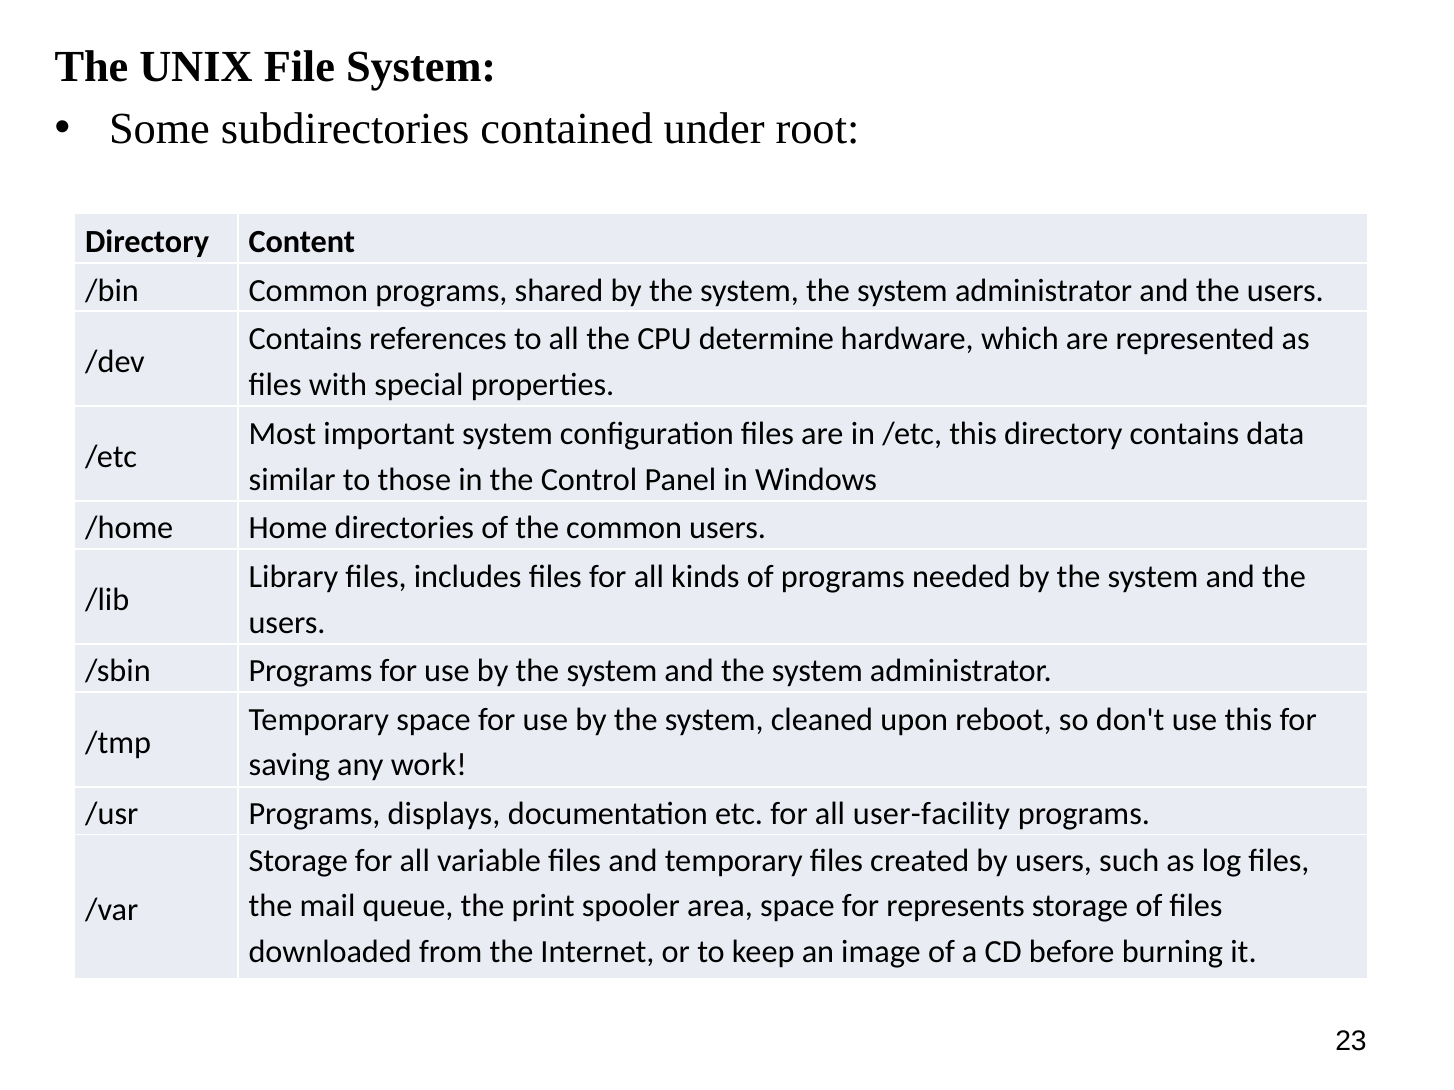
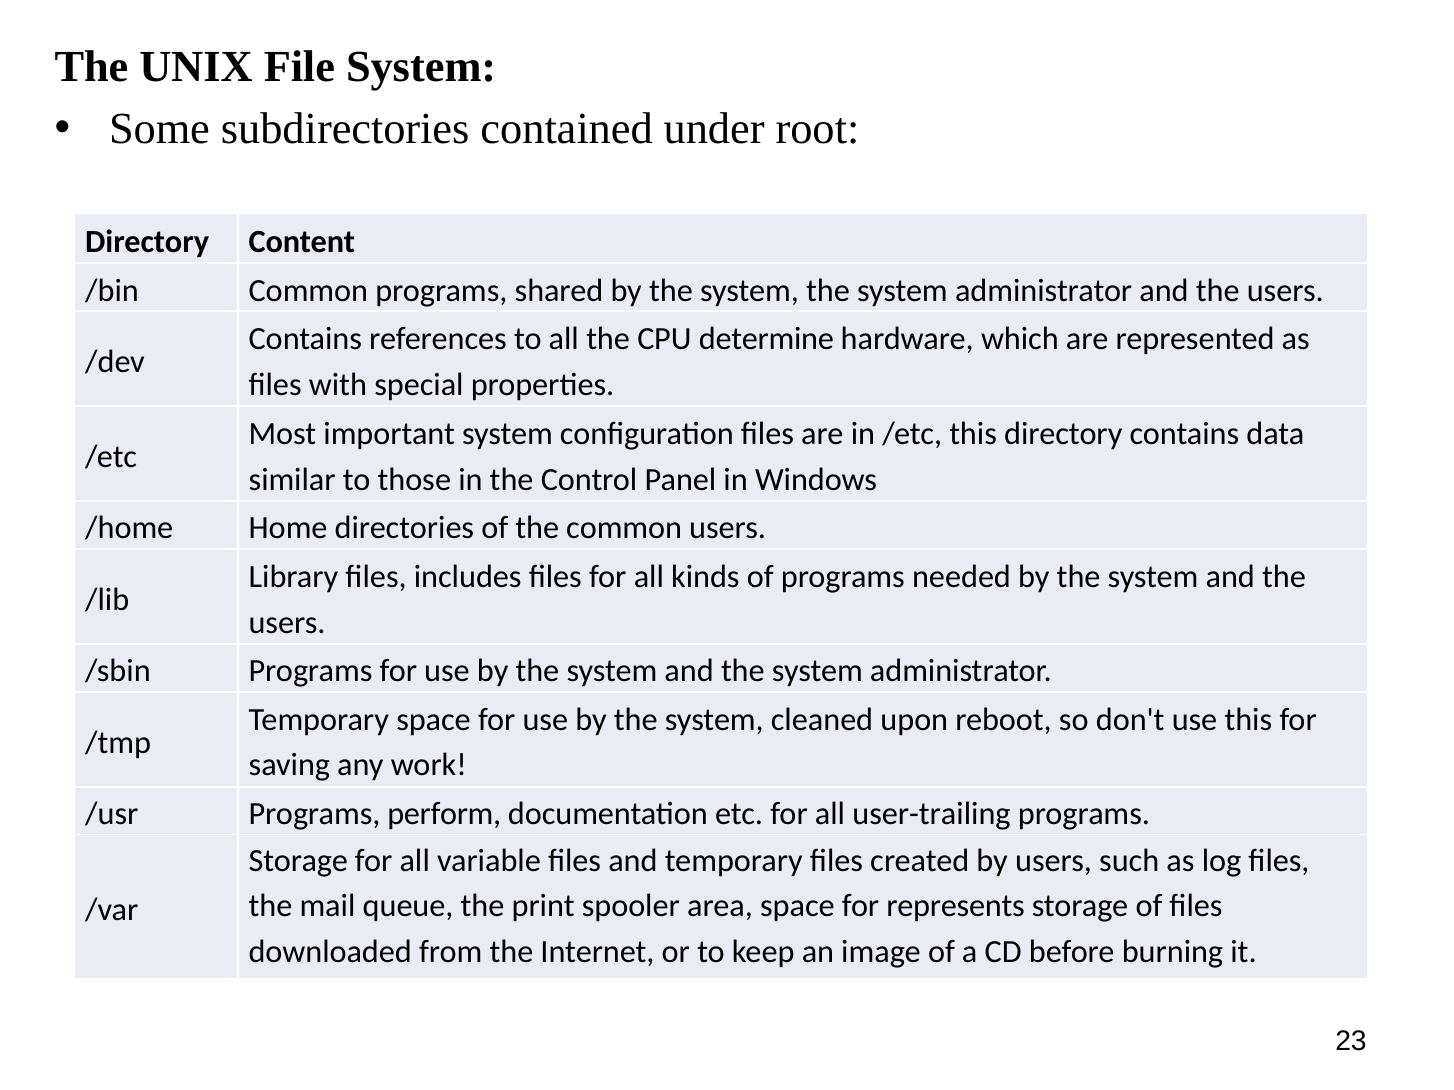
displays: displays -> perform (444, 814)
user-facility: user-facility -> user-trailing (931, 814)
